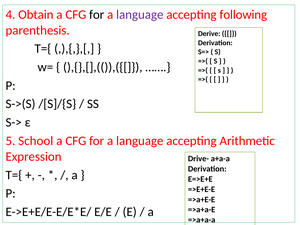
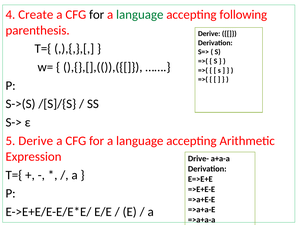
Obtain: Obtain -> Create (36, 15)
language colour: purple -> green (140, 15)
5 School: School -> Derive (36, 141)
